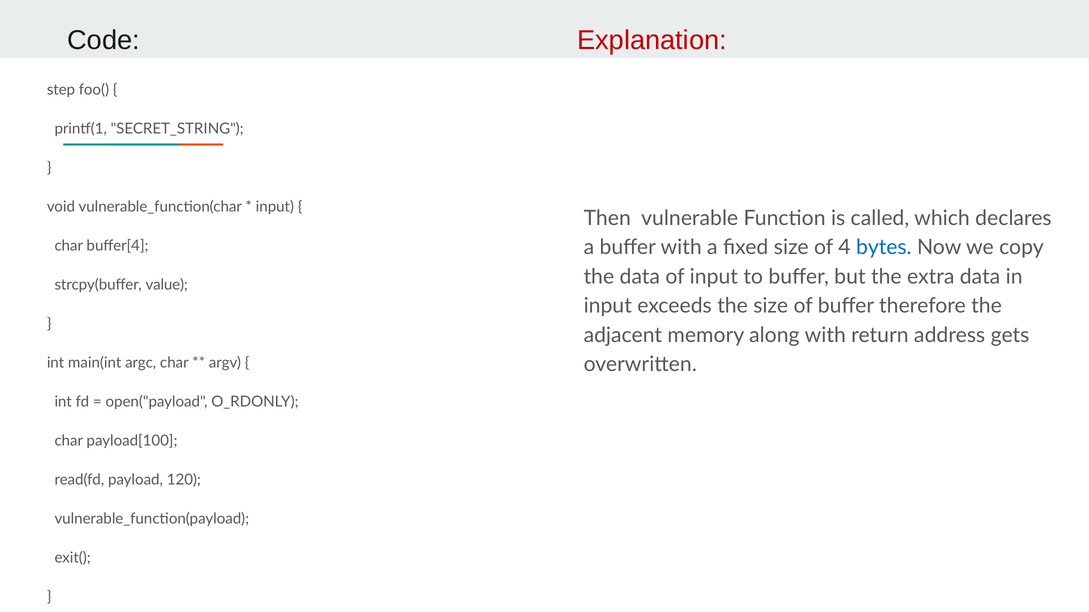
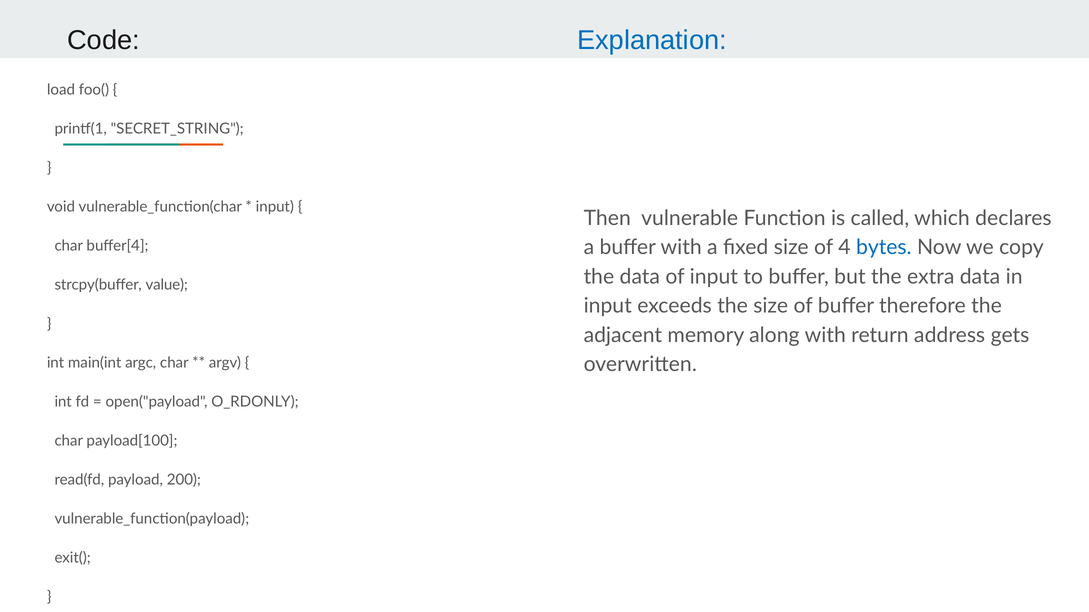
Explanation colour: red -> blue (652, 40)
step: step -> load (61, 90)
120: 120 -> 200 (184, 480)
